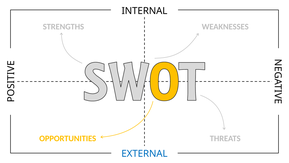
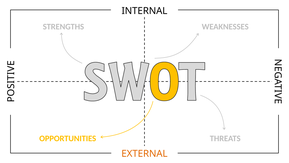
EXTERNAL colour: blue -> orange (144, 153)
